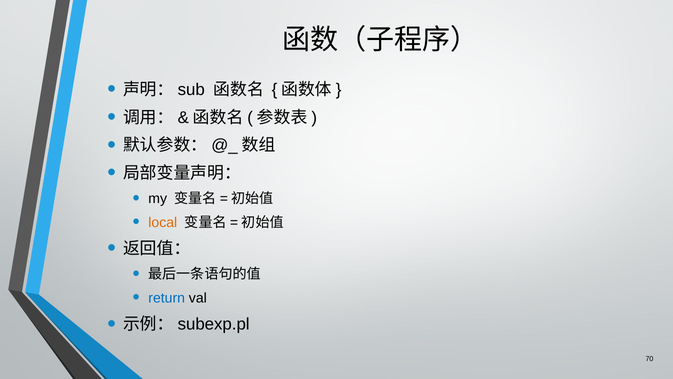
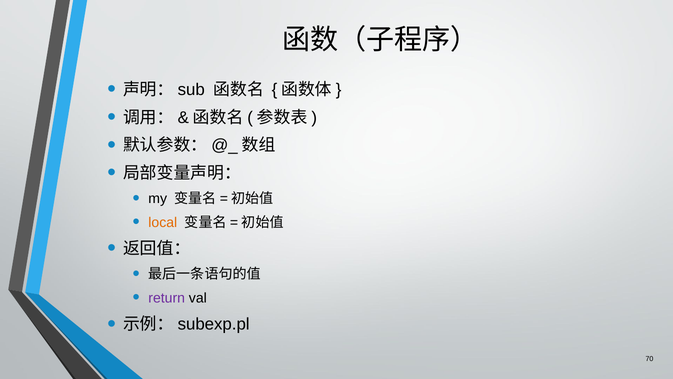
return colour: blue -> purple (167, 298)
